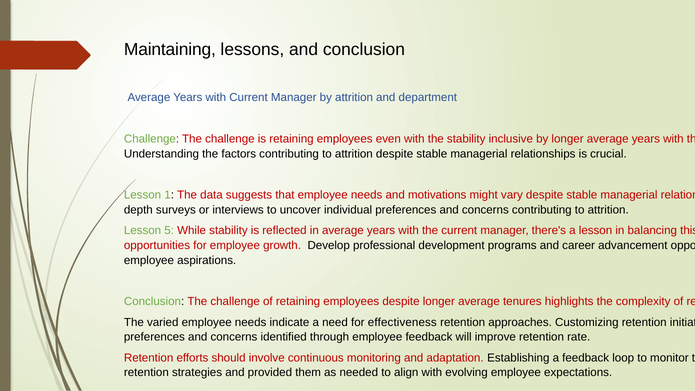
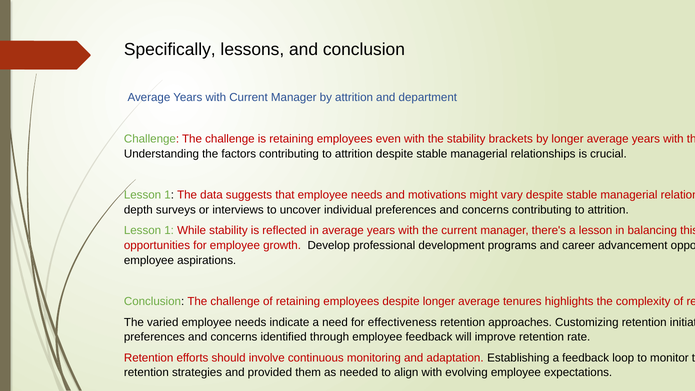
Maintaining: Maintaining -> Specifically (170, 50)
inclusive: inclusive -> brackets (511, 139)
5: 5 -> 1 (169, 231)
